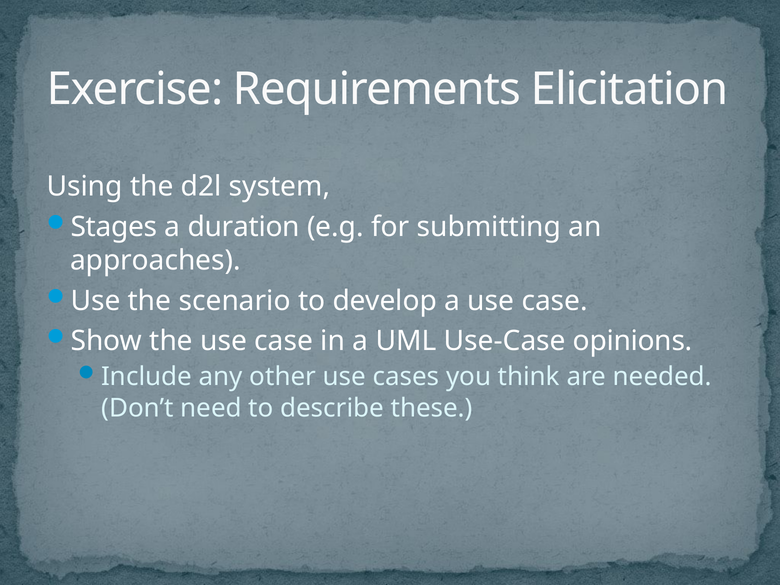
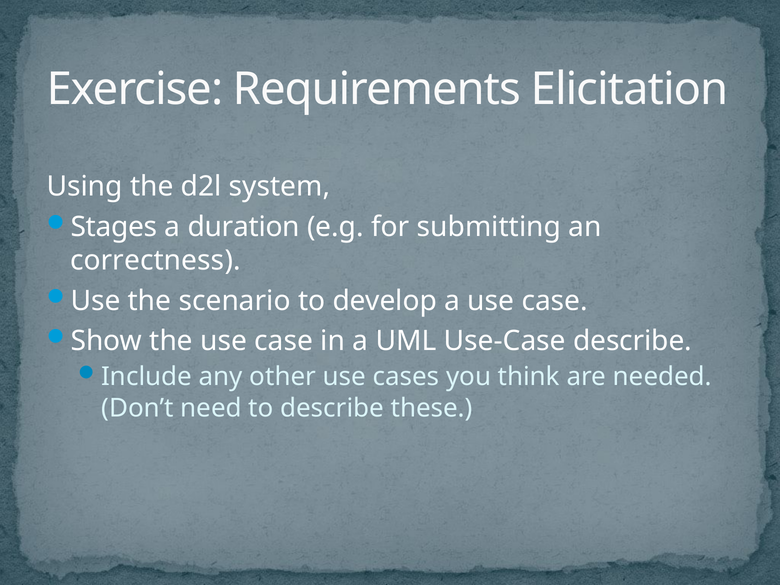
approaches: approaches -> correctness (155, 261)
Use-Case opinions: opinions -> describe (632, 341)
